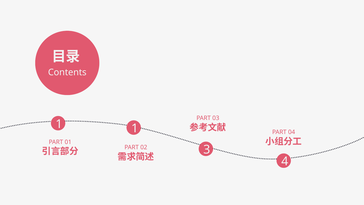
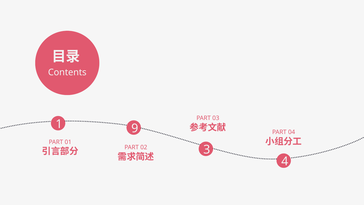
1 1: 1 -> 9 (135, 128)
